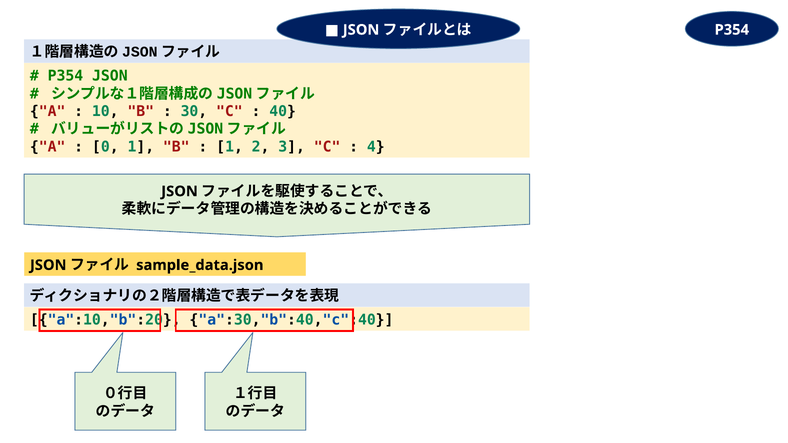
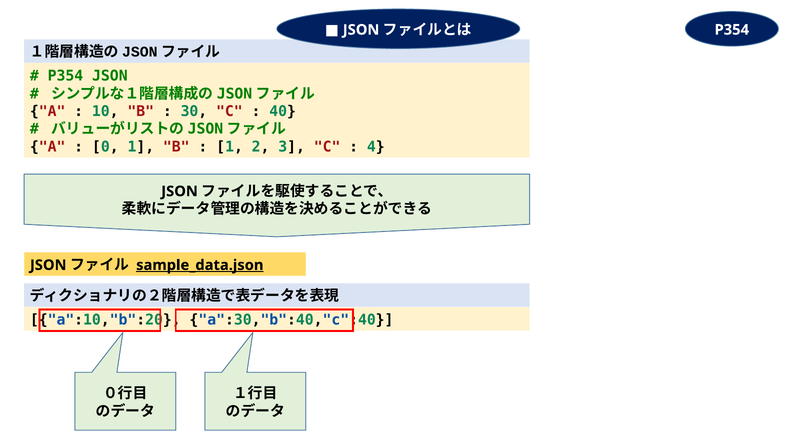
sample_data.json underline: none -> present (200, 265)
